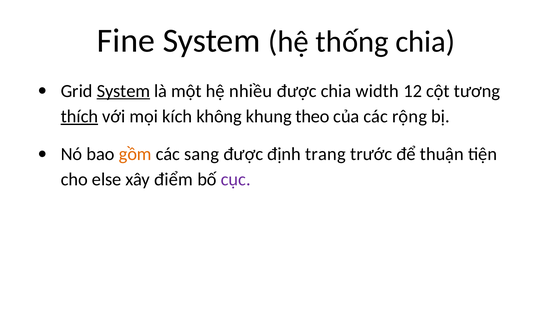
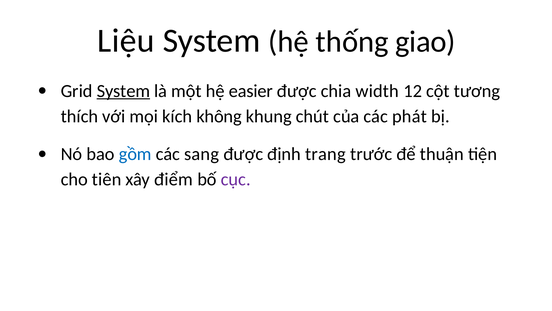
Fine: Fine -> Liệu (126, 41)
thống chia: chia -> giao (425, 42)
nhiều: nhiều -> easier (251, 91)
thích underline: present -> none (79, 116)
theo: theo -> chút (312, 116)
rộng: rộng -> phát (410, 116)
gồm colour: orange -> blue (135, 154)
else: else -> tiên (107, 179)
